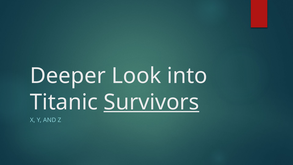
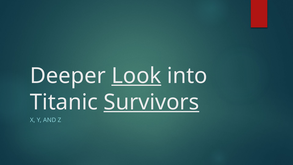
Look underline: none -> present (136, 76)
